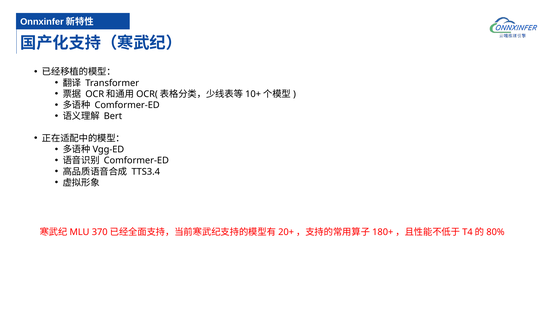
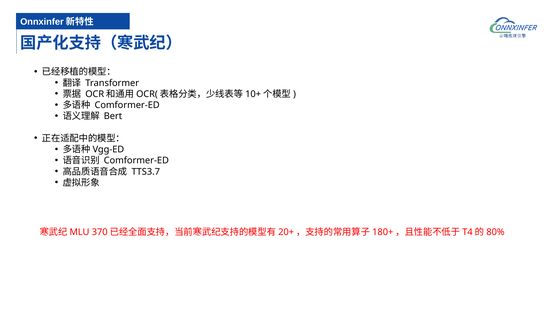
TTS3.4: TTS3.4 -> TTS3.7 (146, 172)
